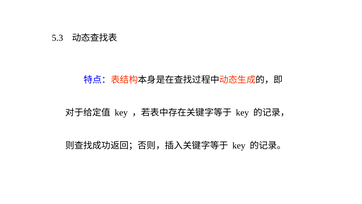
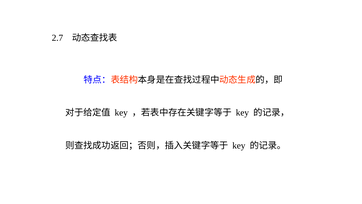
5.3: 5.3 -> 2.7 (57, 38)
